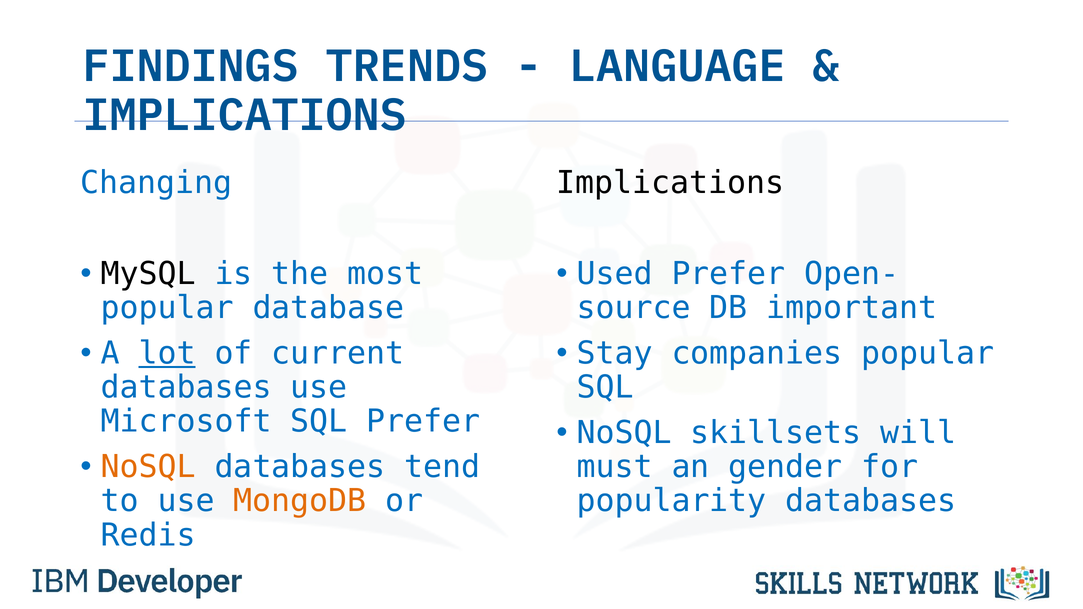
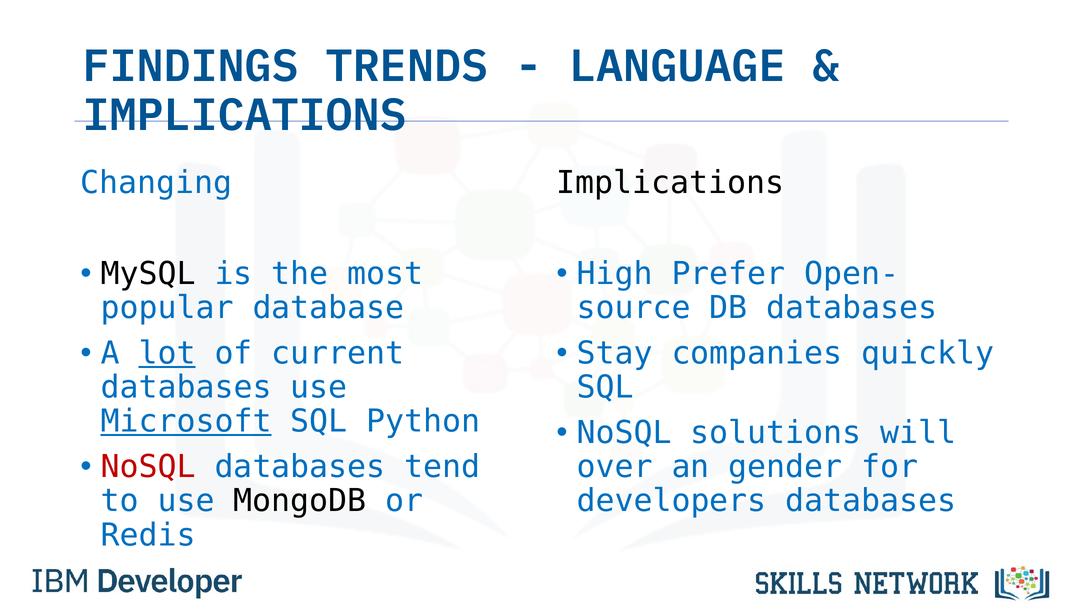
Used: Used -> High (615, 274)
DB important: important -> databases (852, 308)
companies popular: popular -> quickly (928, 353)
Microsoft underline: none -> present (186, 422)
SQL Prefer: Prefer -> Python (423, 422)
skillsets: skillsets -> solutions (776, 433)
NoSQL colour: orange -> red (148, 467)
must: must -> over (615, 467)
MongoDB colour: orange -> black (300, 501)
popularity: popularity -> developers (672, 501)
